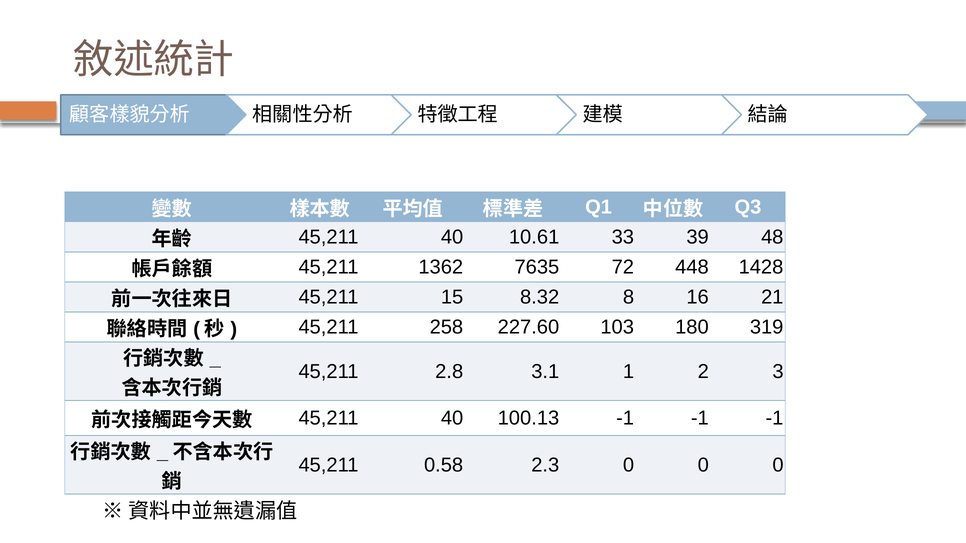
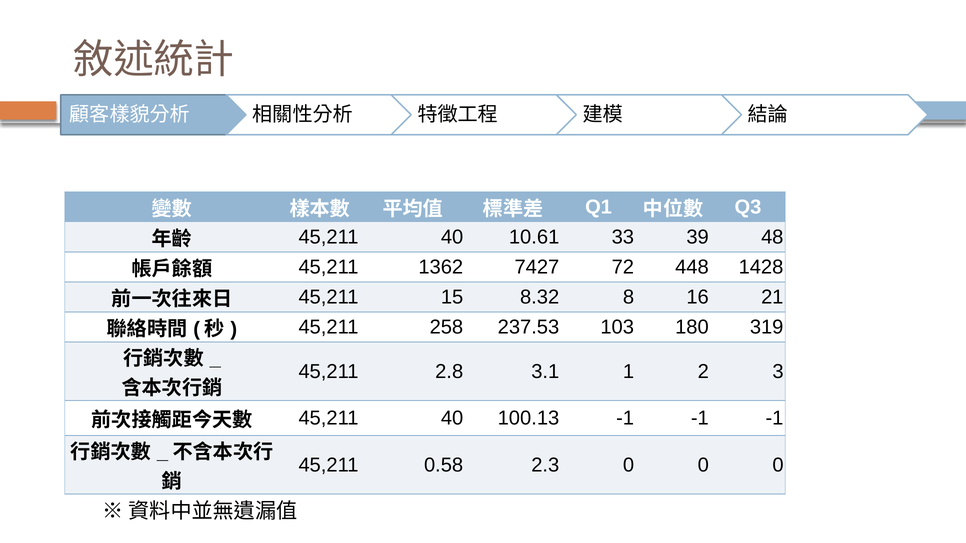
7635: 7635 -> 7427 (537, 268)
227.60: 227.60 -> 237.53 (529, 328)
